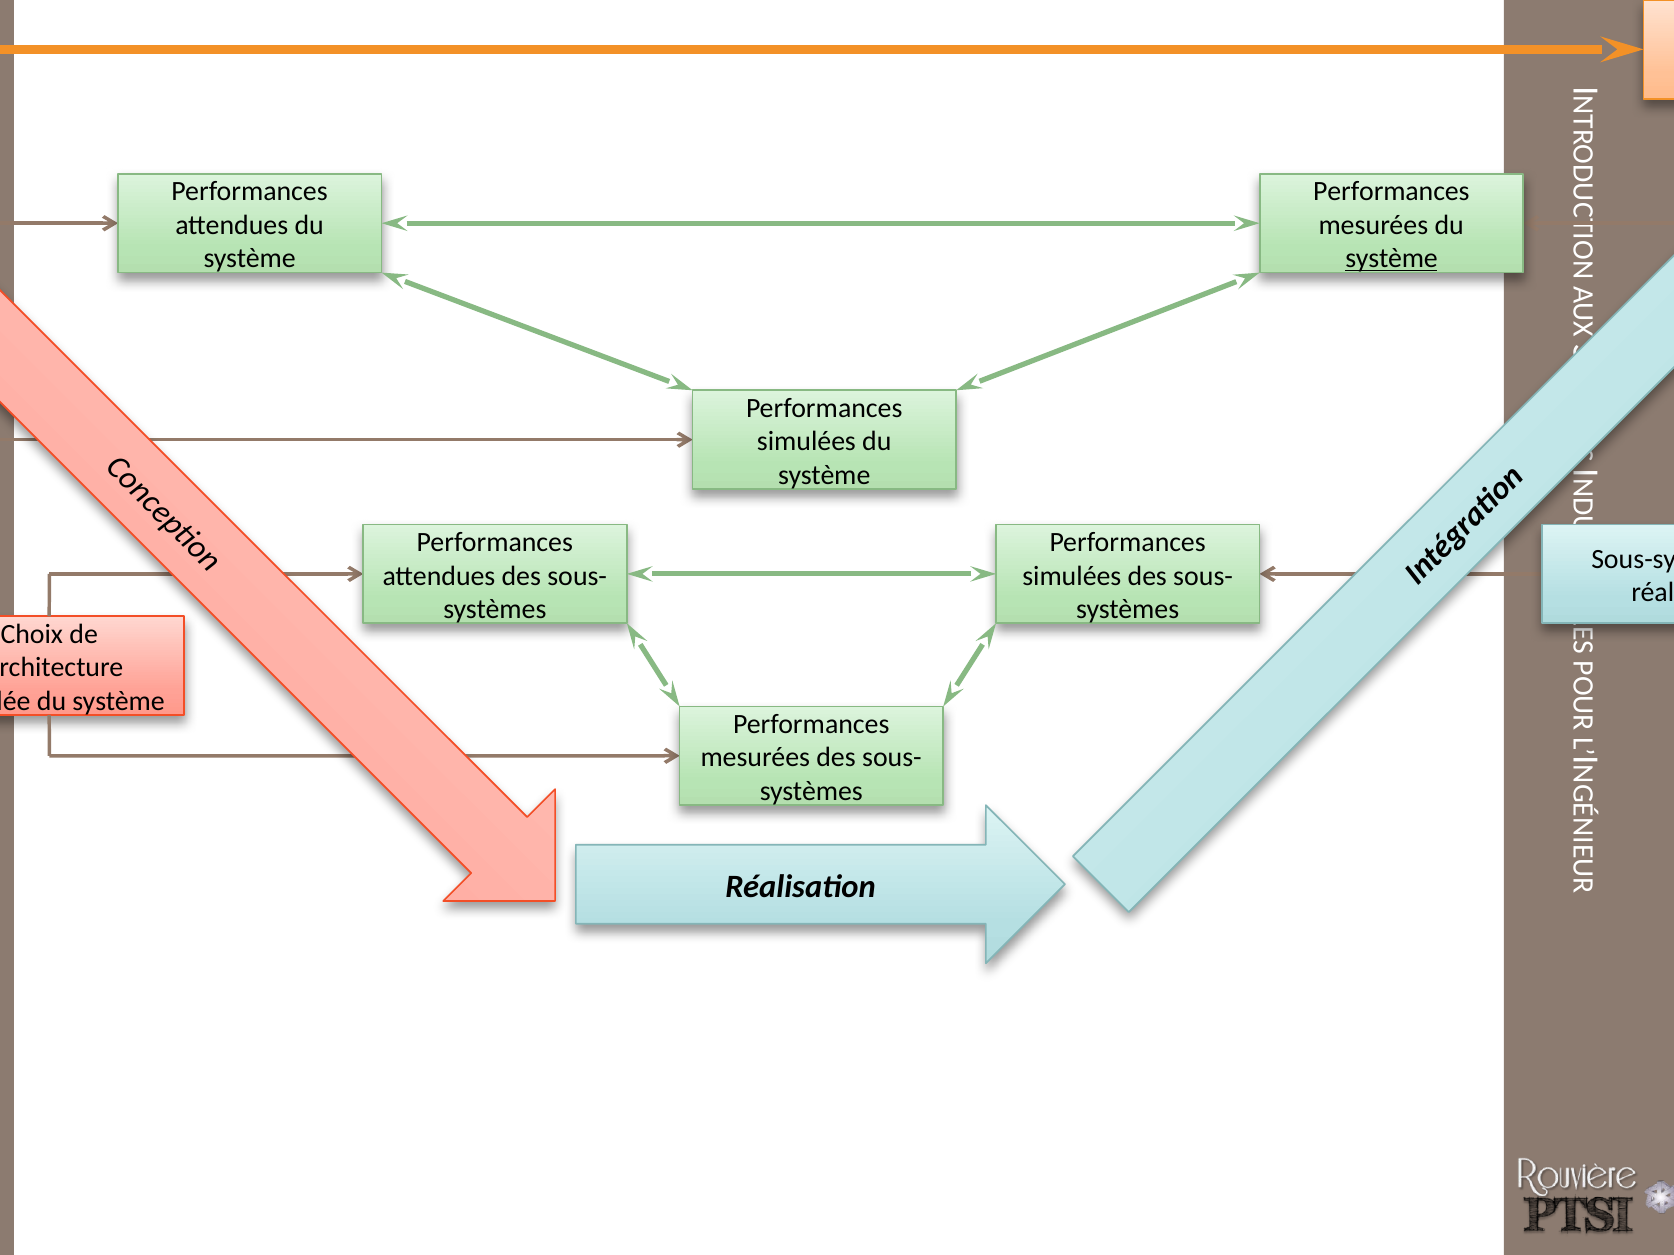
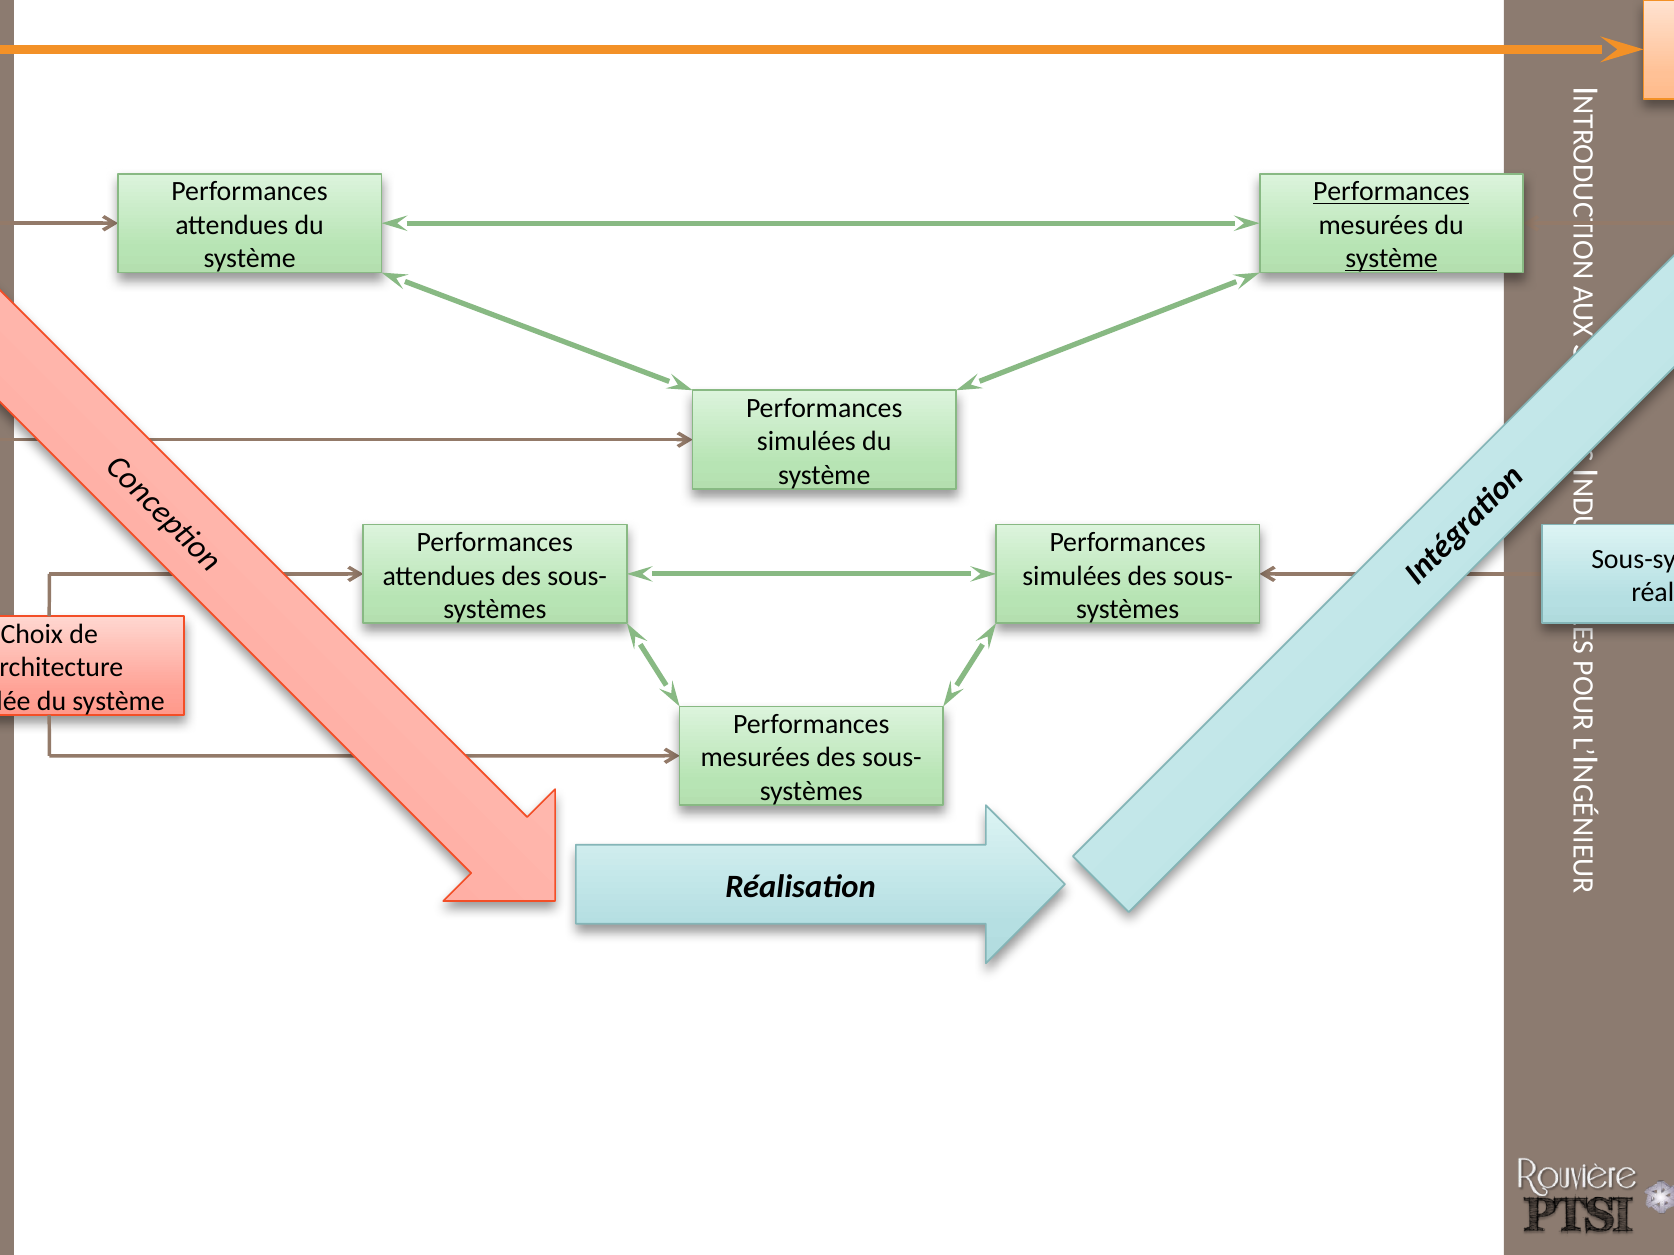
Performances underline: none -> present (1391, 192)
